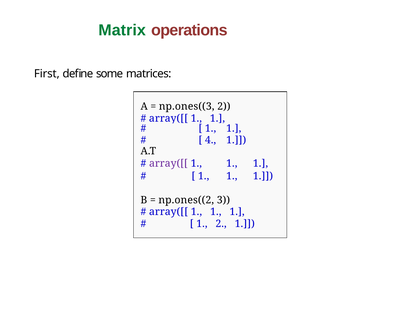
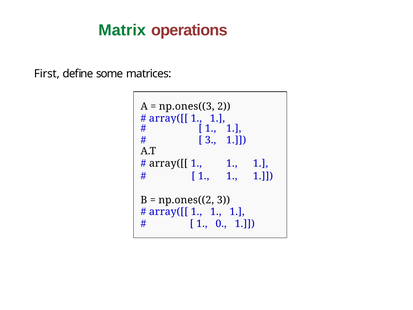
4: 4 -> 3 (211, 140)
array([[ colour: purple -> black (168, 164)
1 2: 2 -> 0 (221, 224)
